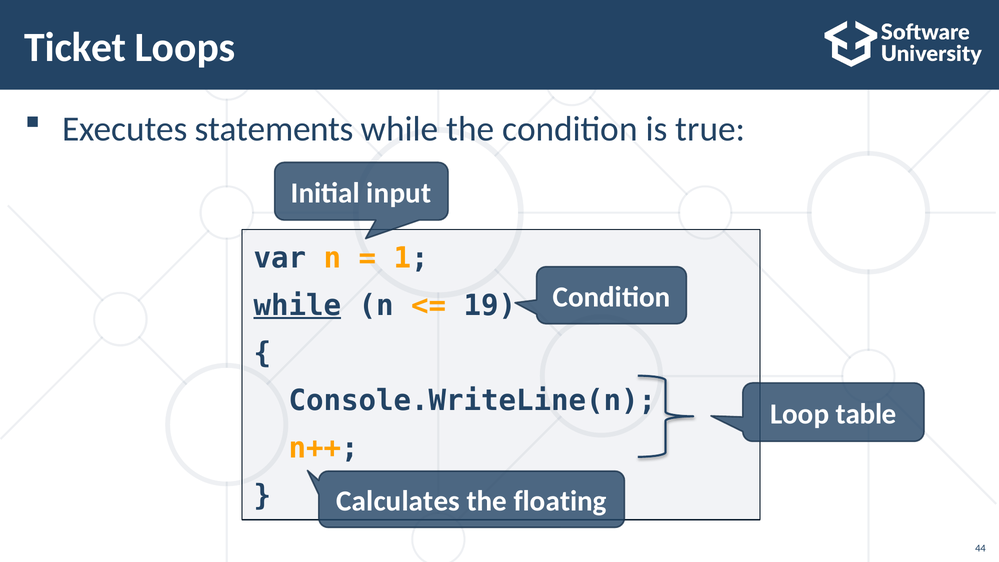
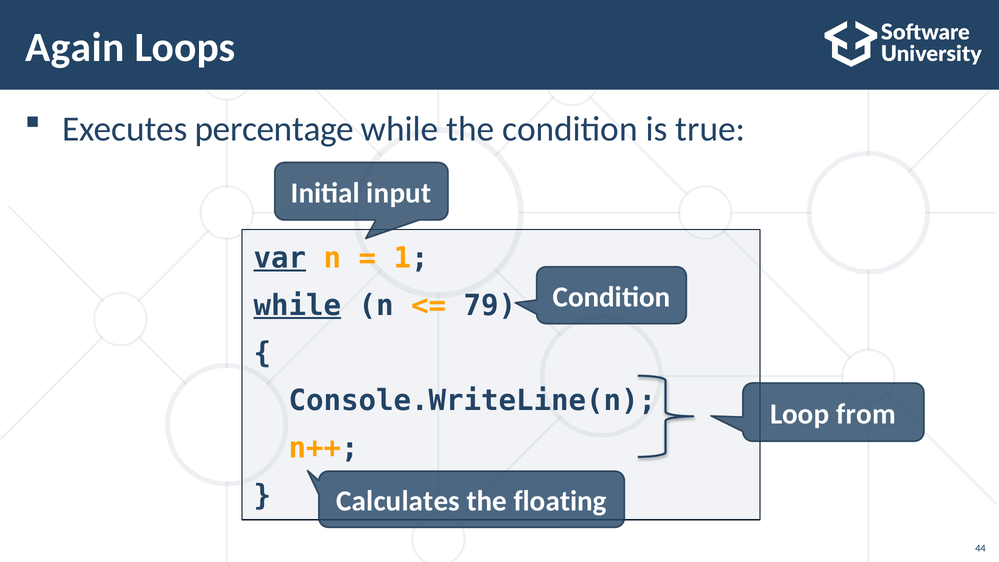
Ticket: Ticket -> Again (75, 47)
statements: statements -> percentage (274, 129)
var underline: none -> present (280, 258)
19: 19 -> 79 (490, 305)
table: table -> from (866, 414)
